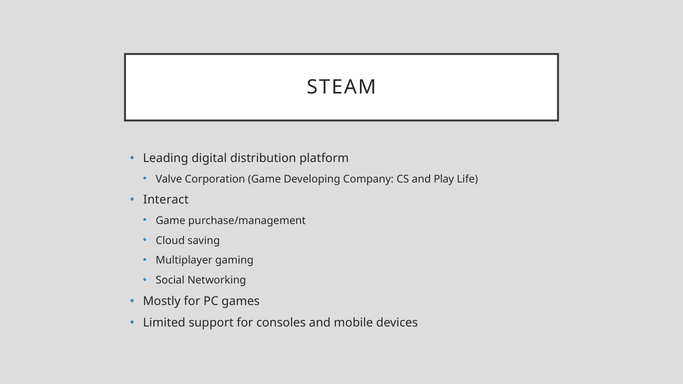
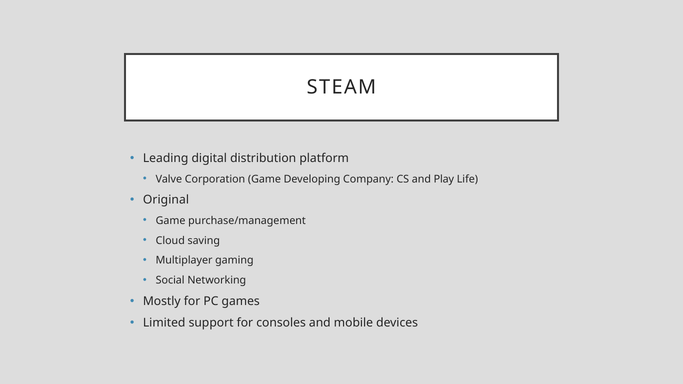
Interact: Interact -> Original (166, 200)
